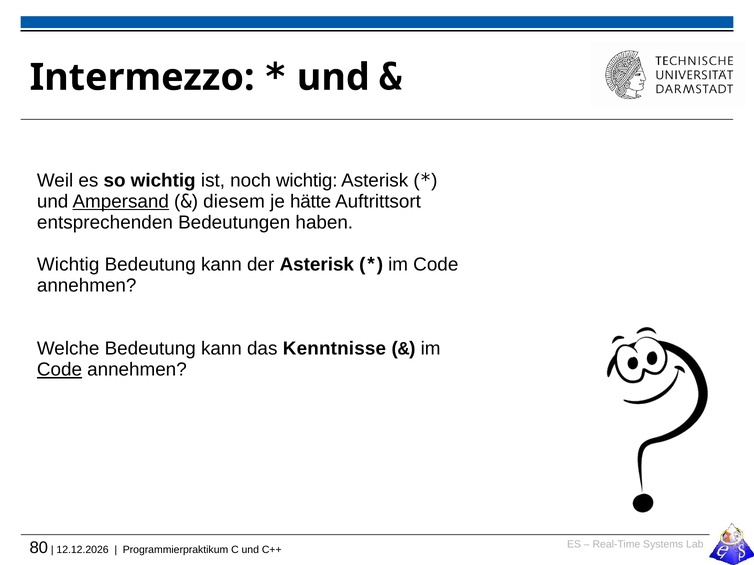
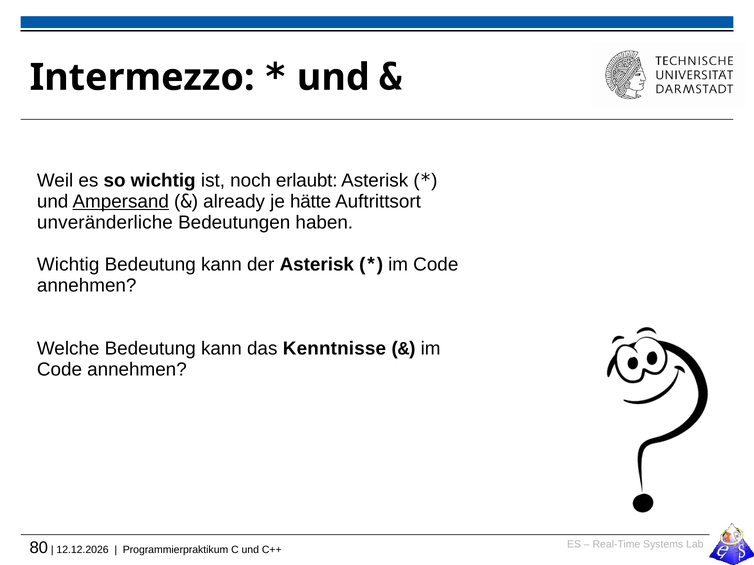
noch wichtig: wichtig -> erlaubt (307, 181)
diesem: diesem -> already (234, 202)
entsprechenden: entsprechenden -> unveränderliche (105, 223)
Code underline: present -> none (59, 370)
